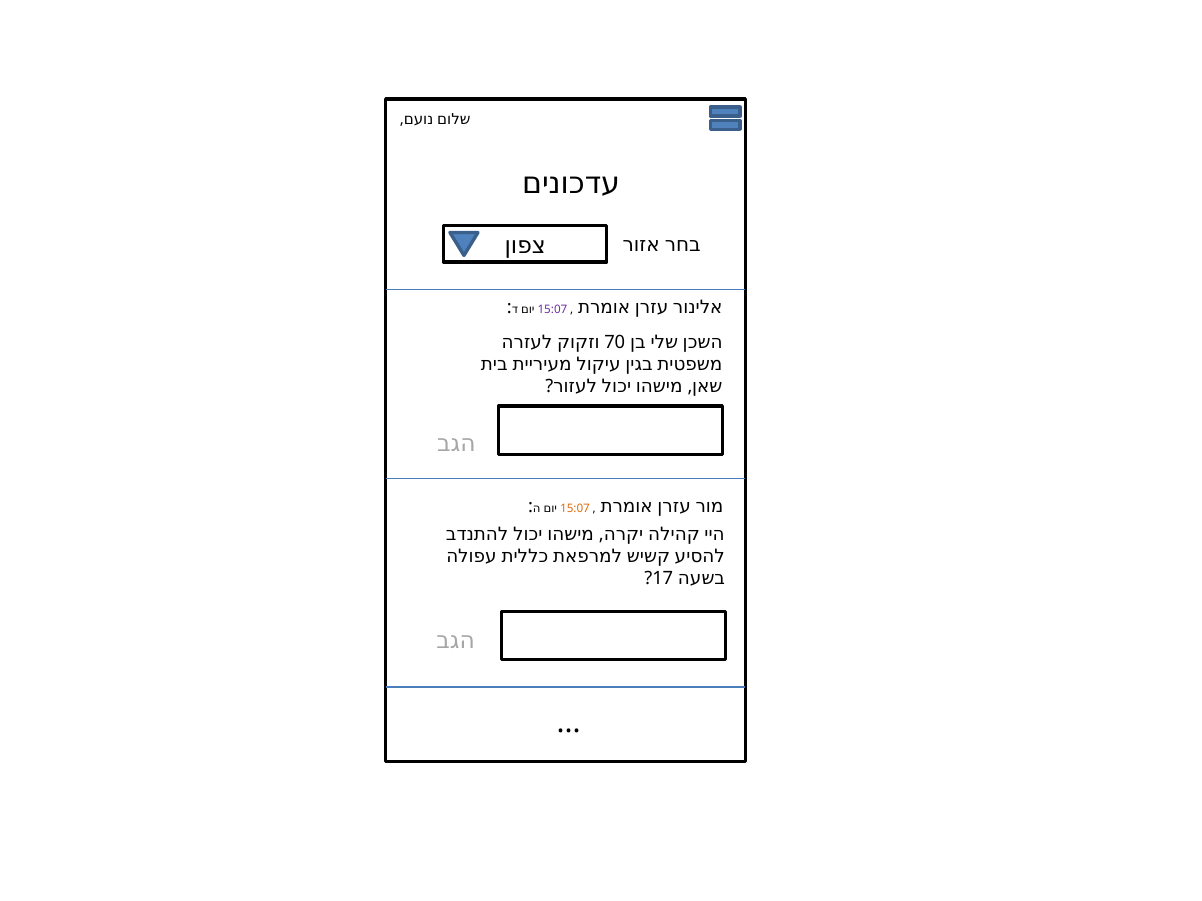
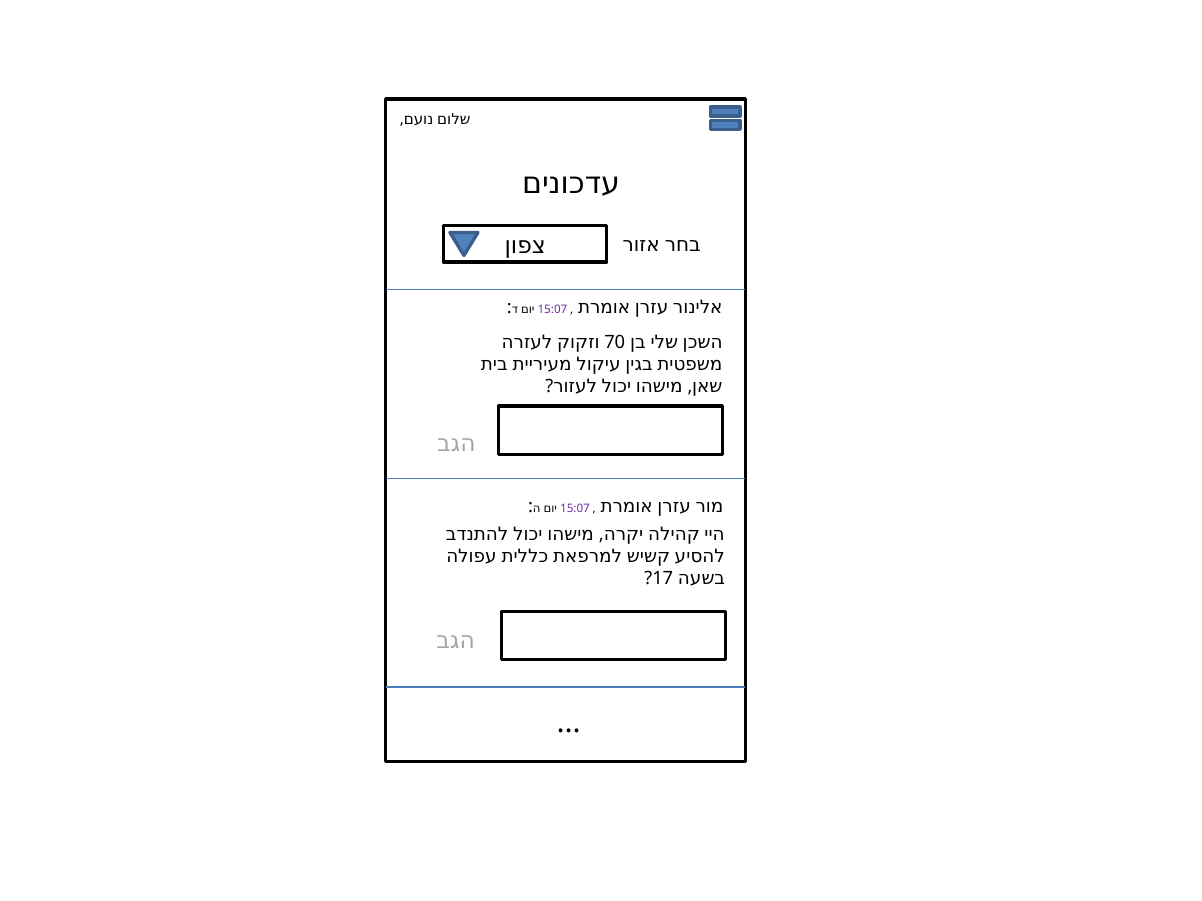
15:07 colour: orange -> purple (575, 509)
